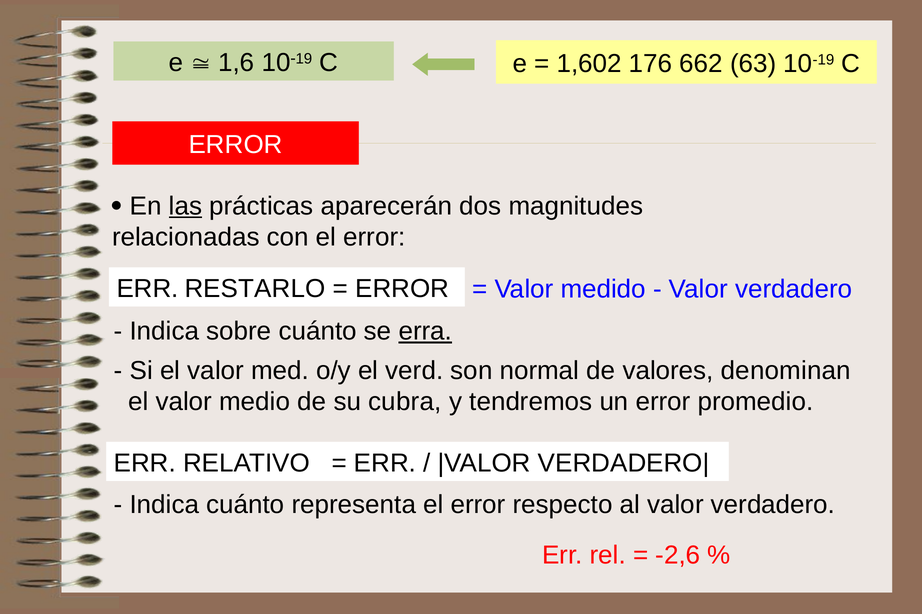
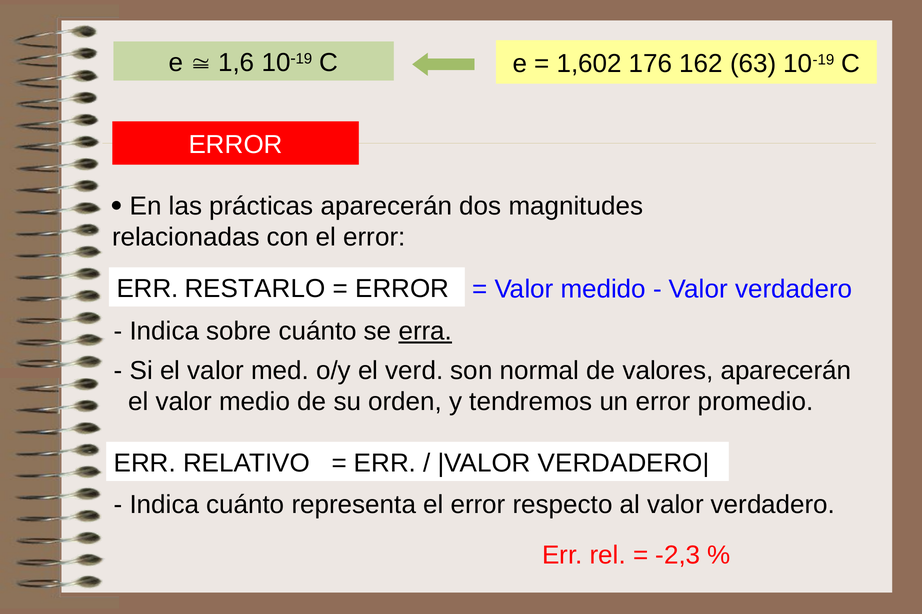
662: 662 -> 162 (701, 64)
las underline: present -> none (186, 206)
valores denominan: denominan -> aparecerán (786, 371)
cubra: cubra -> orden (405, 402)
-2,6: -2,6 -> -2,3 (678, 556)
